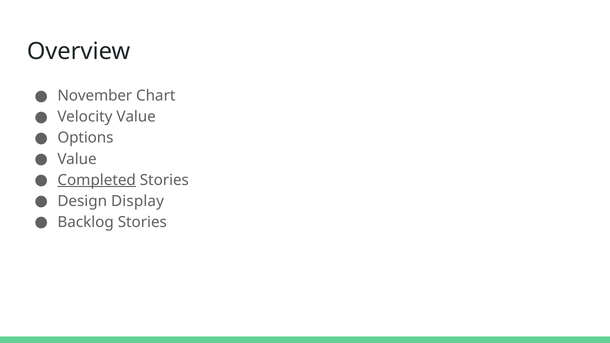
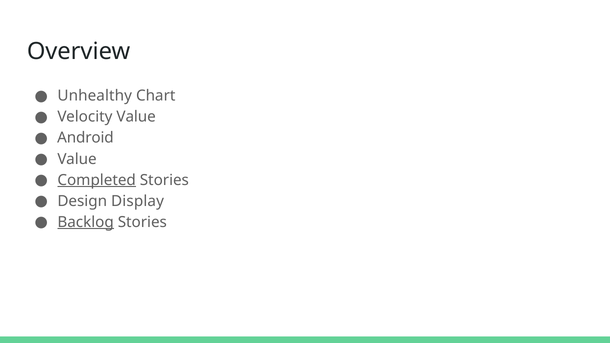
November: November -> Unhealthy (95, 96)
Options: Options -> Android (85, 138)
Backlog underline: none -> present (86, 222)
